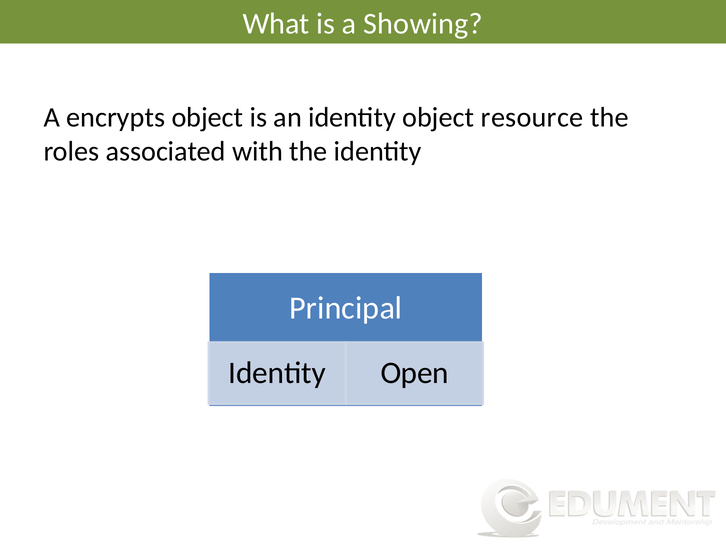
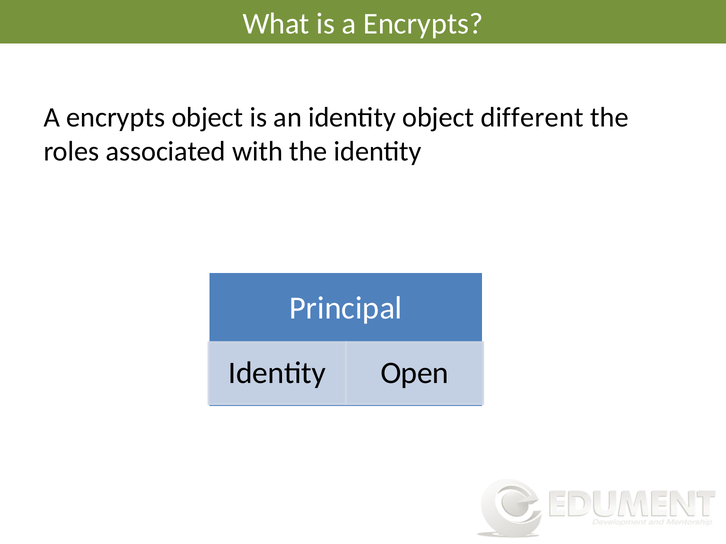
is a Showing: Showing -> Encrypts (423, 24)
resource: resource -> different (532, 118)
